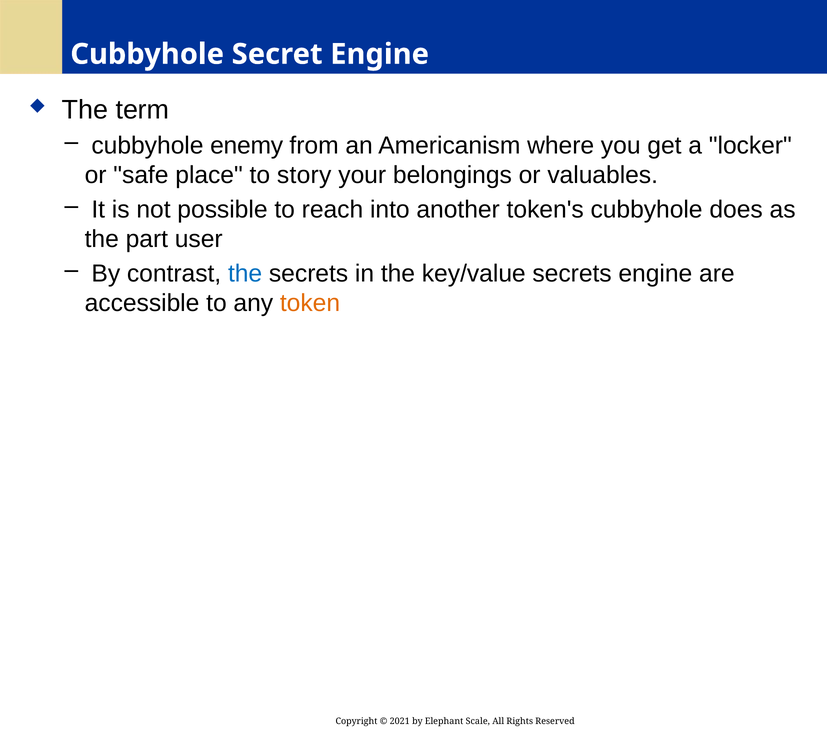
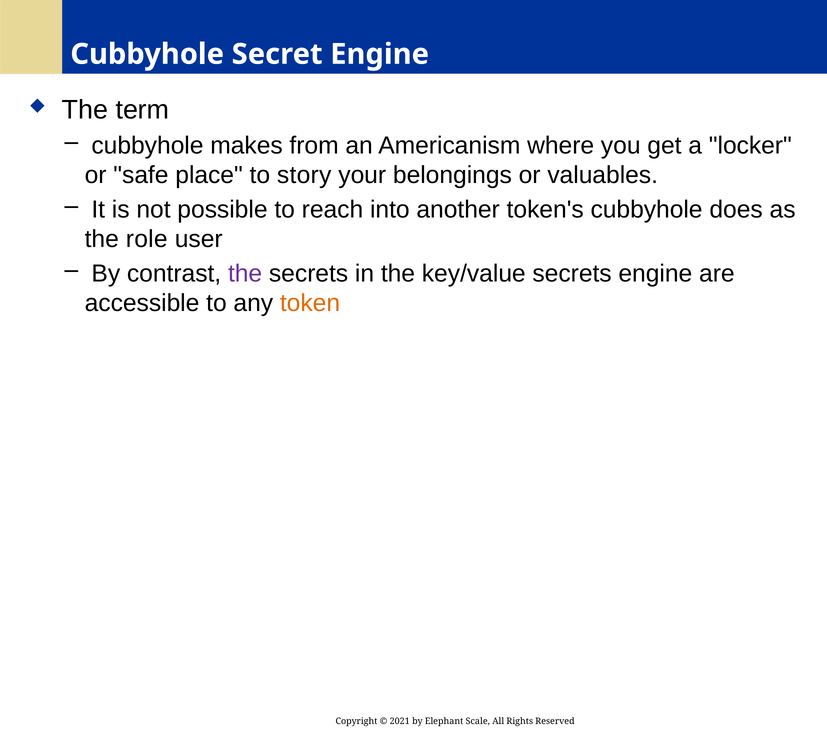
enemy: enemy -> makes (247, 146)
part: part -> role (147, 239)
the colour: blue -> purple (245, 274)
